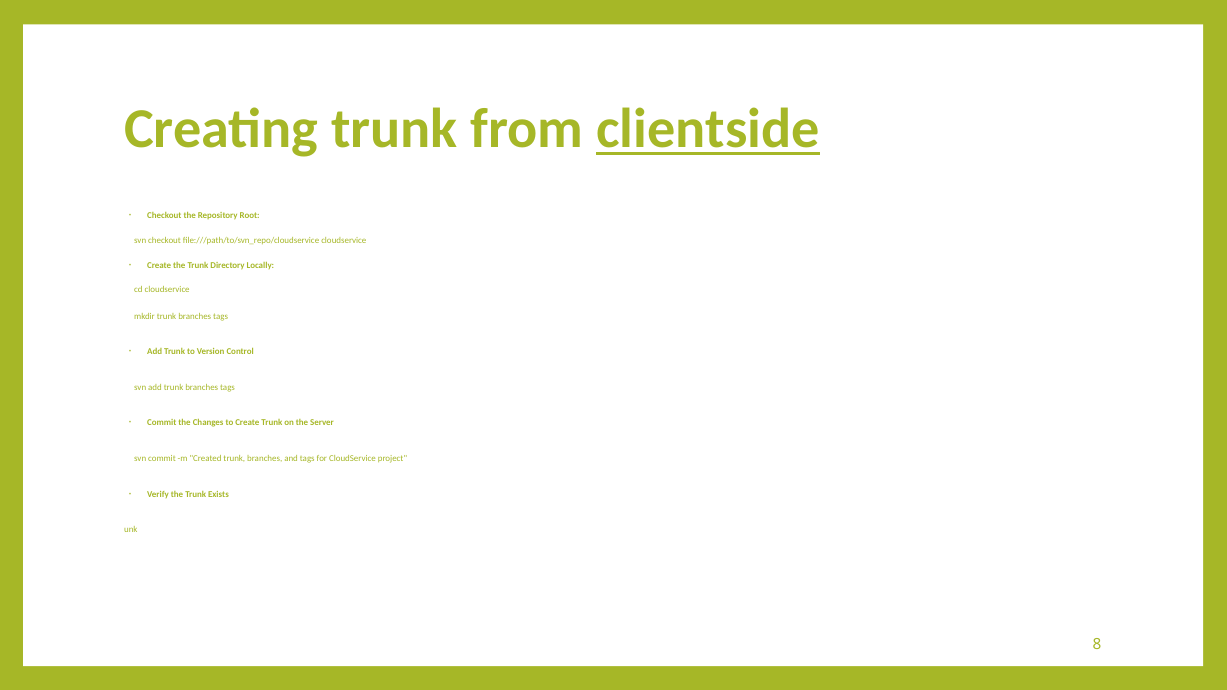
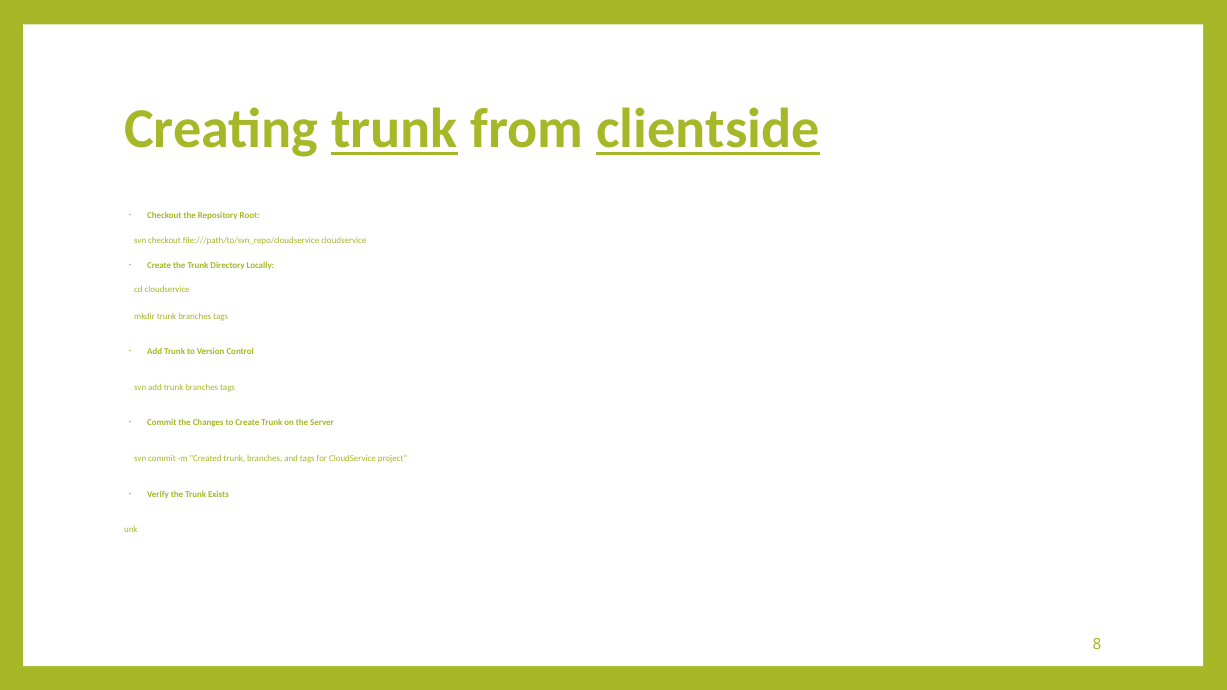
trunk underline: none -> present (395, 129)
